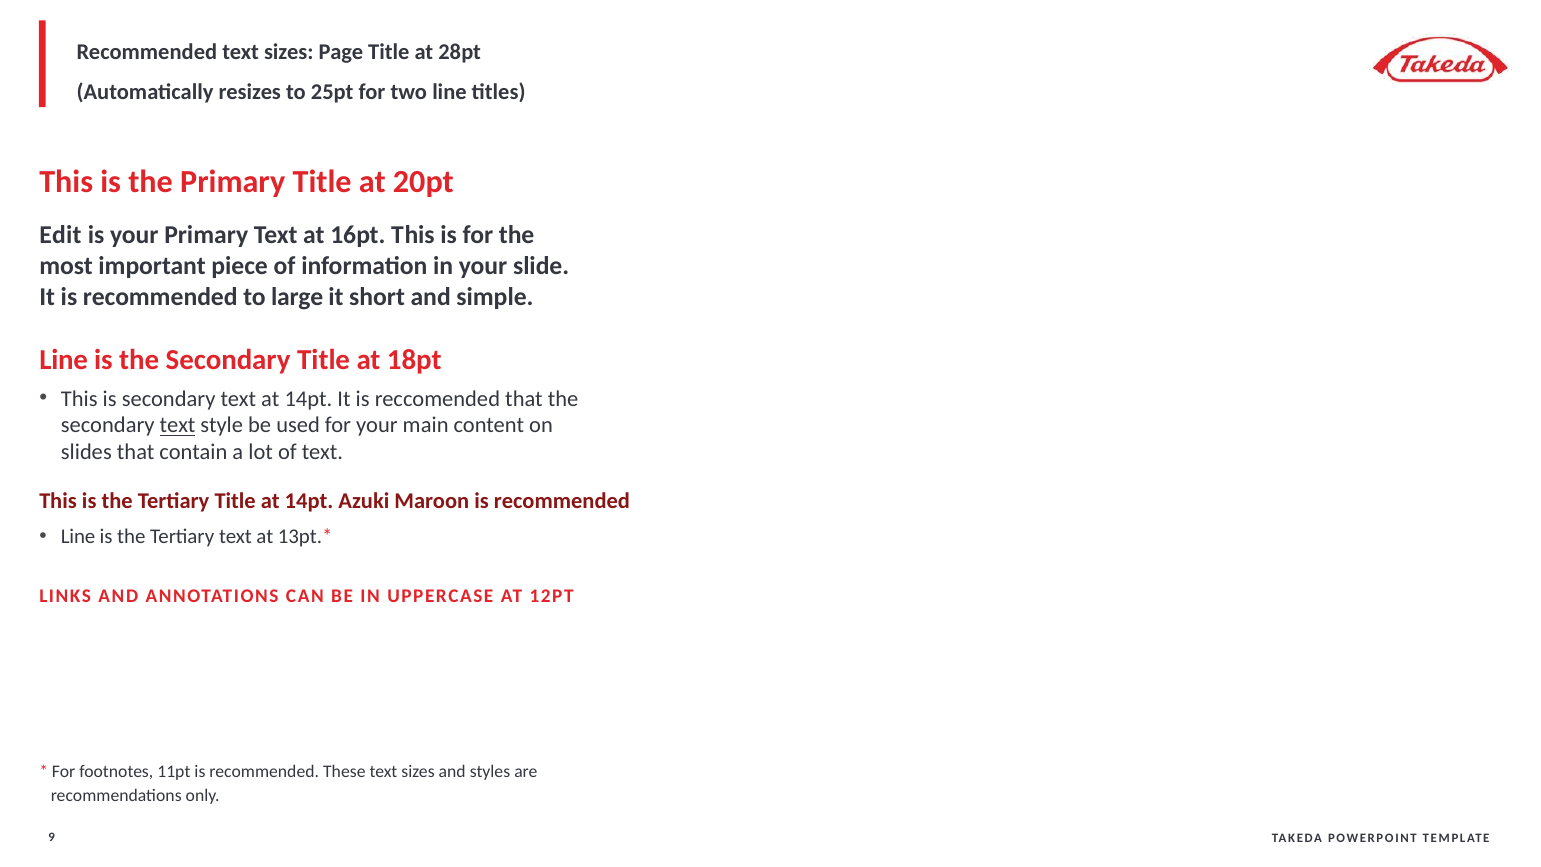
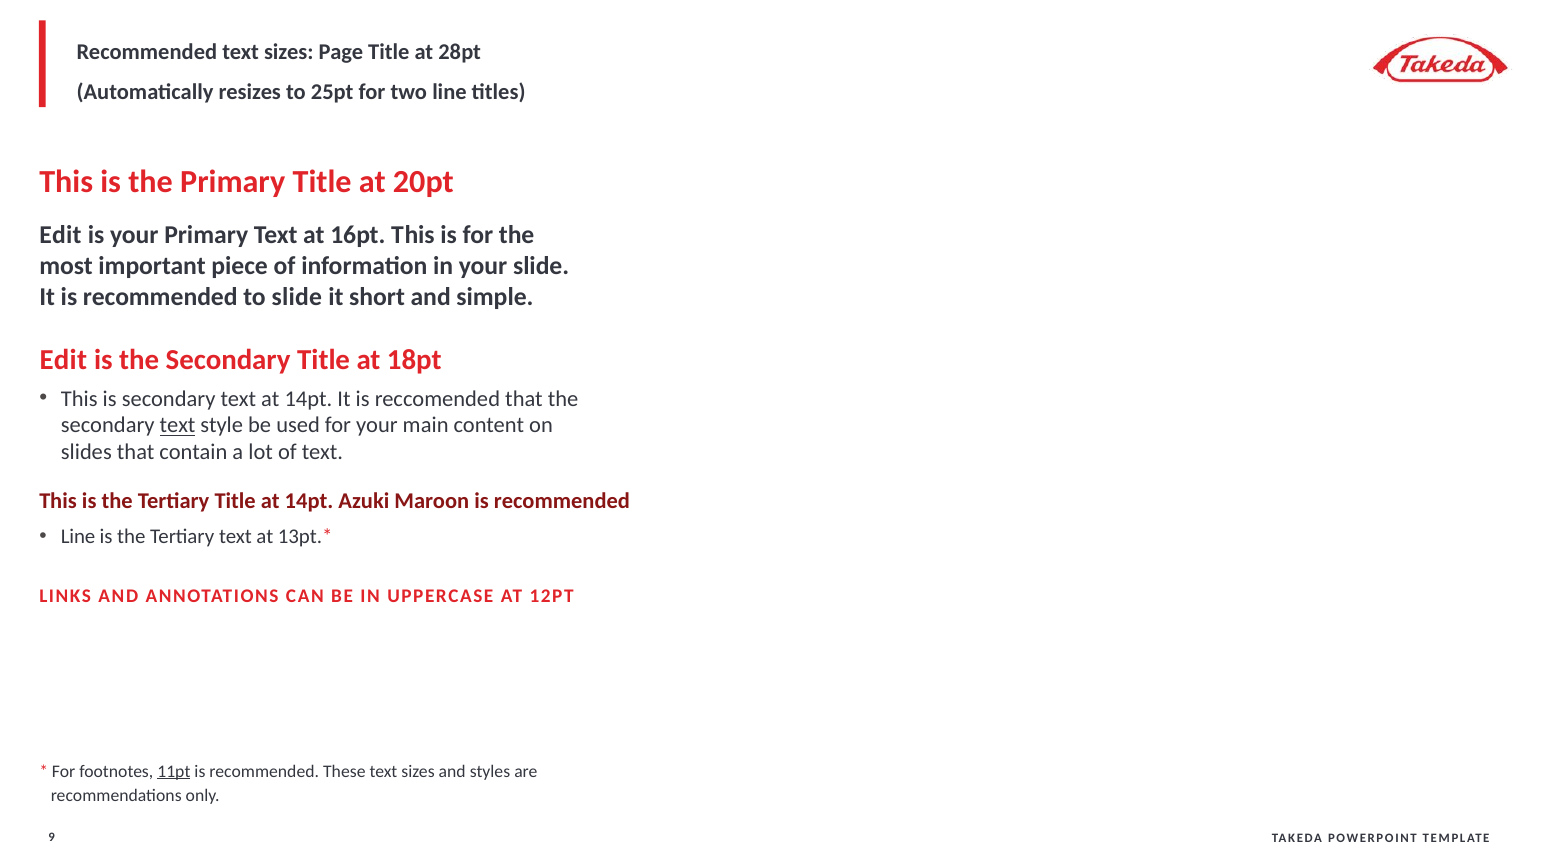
to large: large -> slide (297, 297)
Line: Line -> Edit (63, 360)
11pt underline: none -> present (174, 771)
